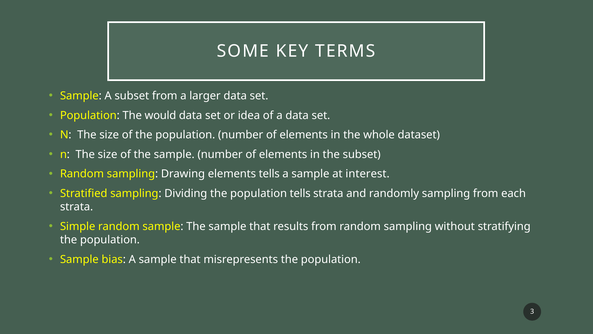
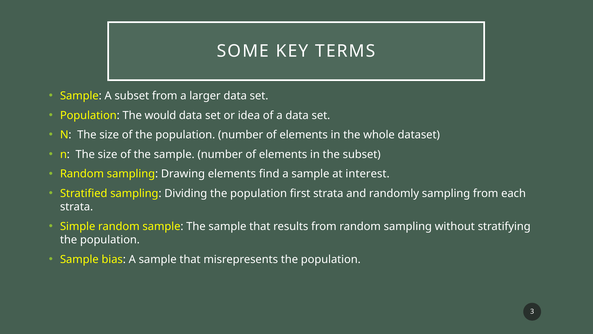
elements tells: tells -> find (269, 174)
population tells: tells -> first (300, 193)
